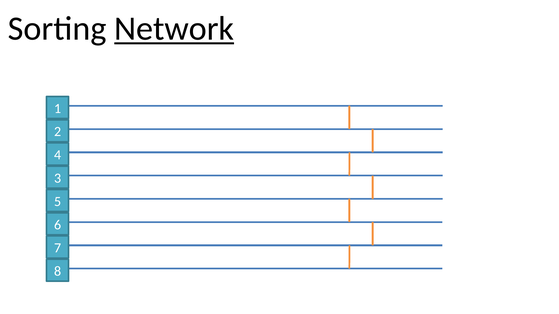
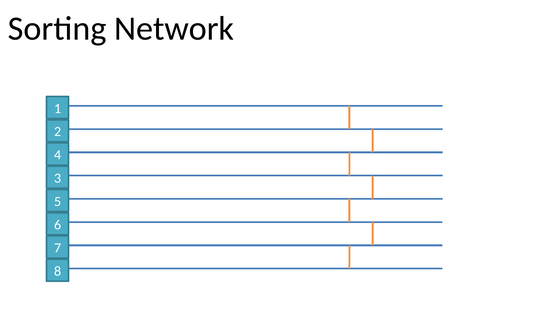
Network underline: present -> none (174, 29)
